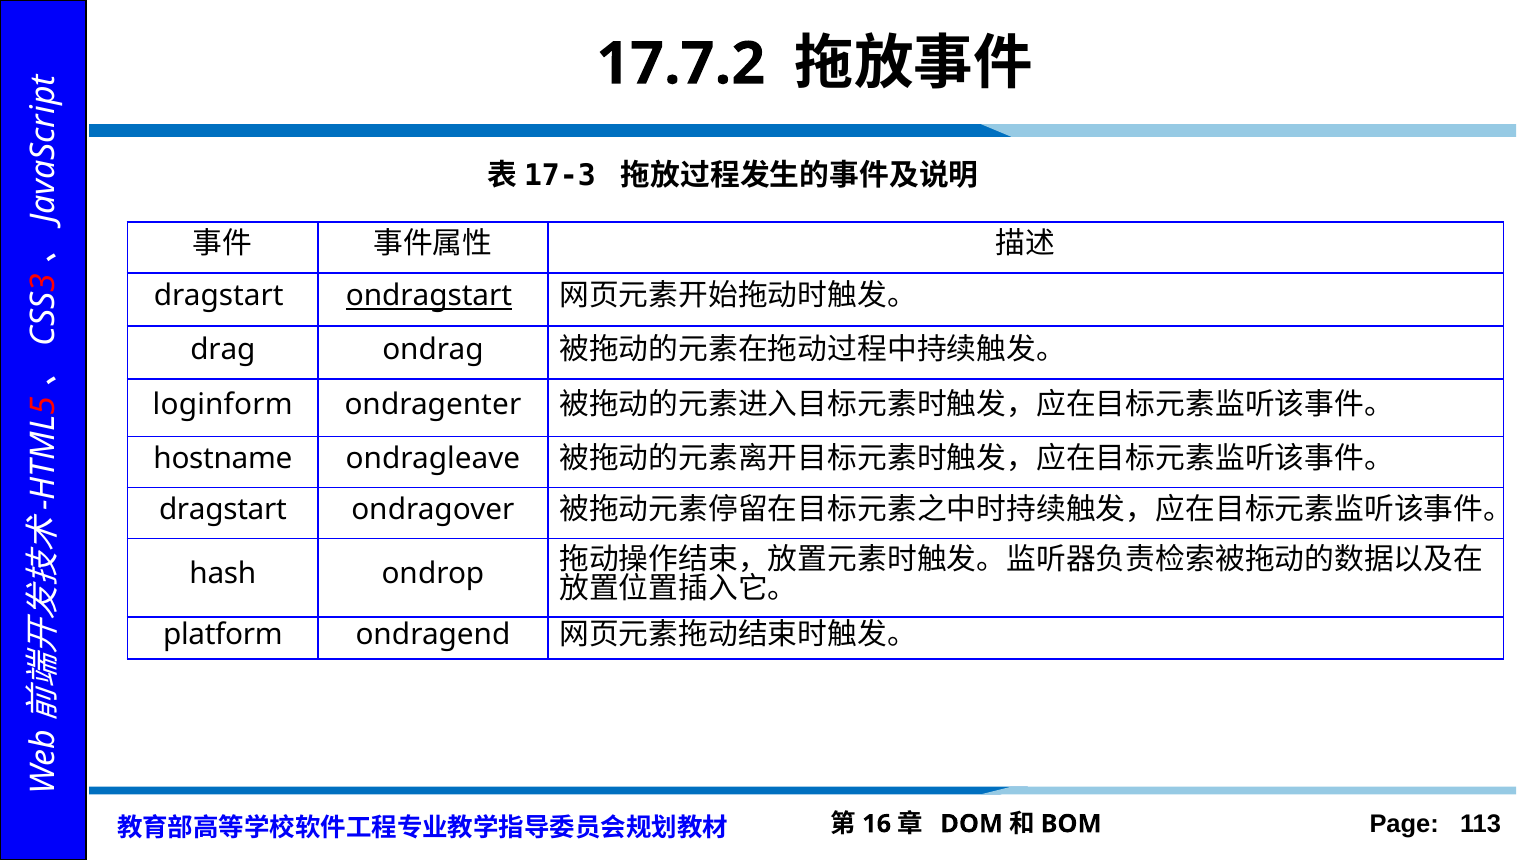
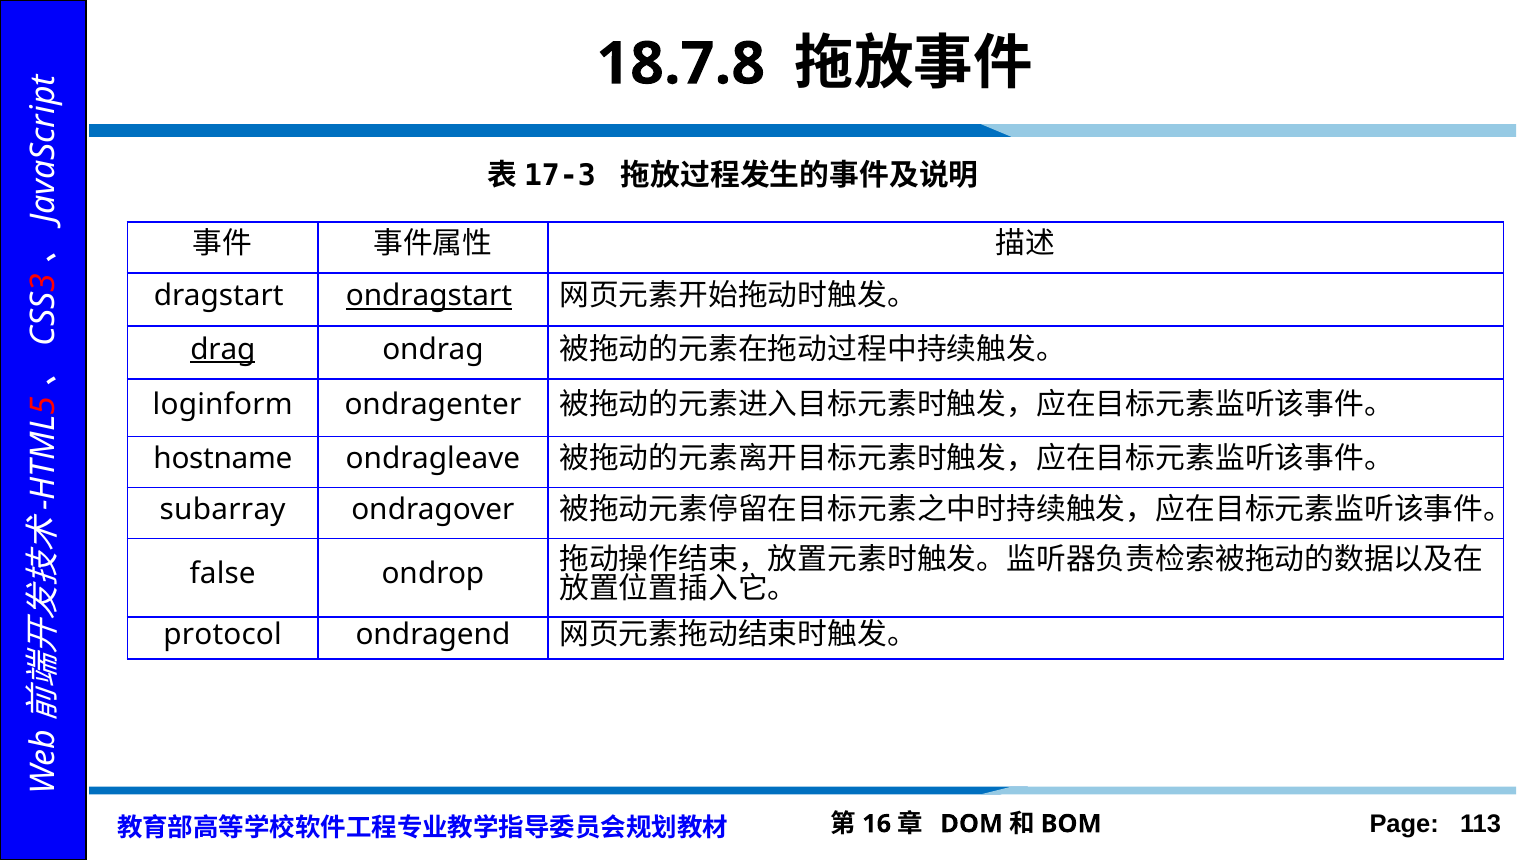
17.7.2: 17.7.2 -> 18.7.8 (681, 64)
drag underline: none -> present (223, 349)
dragstart: dragstart -> subarray (223, 509)
hash: hash -> false (223, 574)
platform: platform -> protocol (223, 634)
